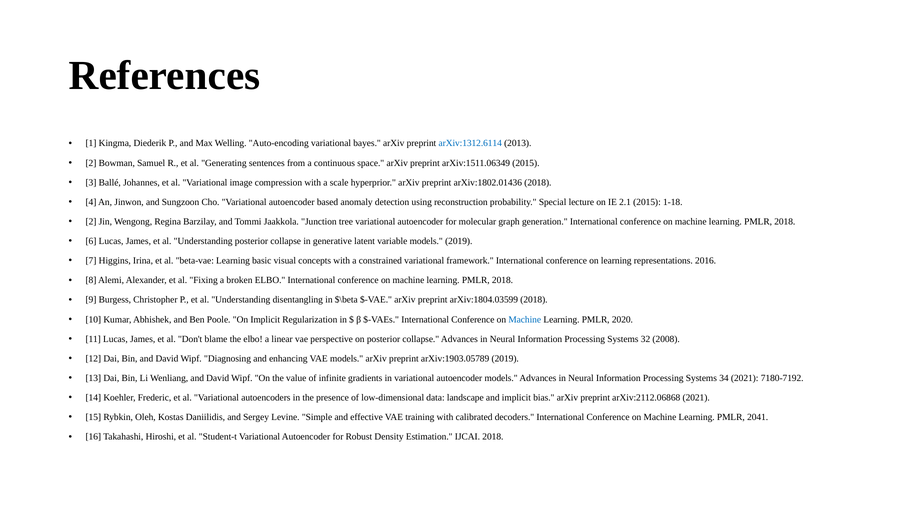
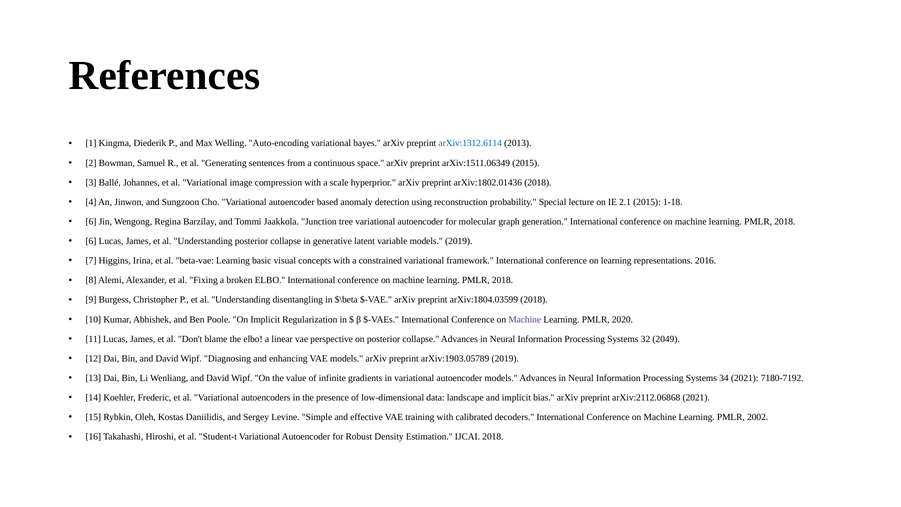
2: 2 -> 6 (91, 222)
Machine colour: blue -> purple (525, 319)
2008: 2008 -> 2049 (666, 339)
2041: 2041 -> 2002 (758, 417)
